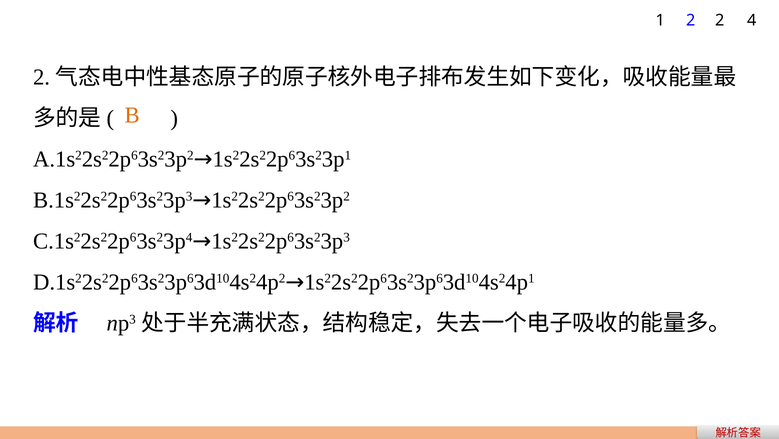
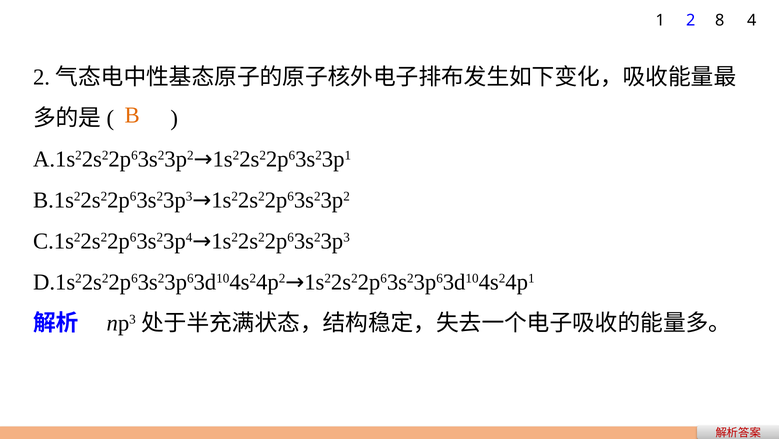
2 2: 2 -> 8 (720, 20)
